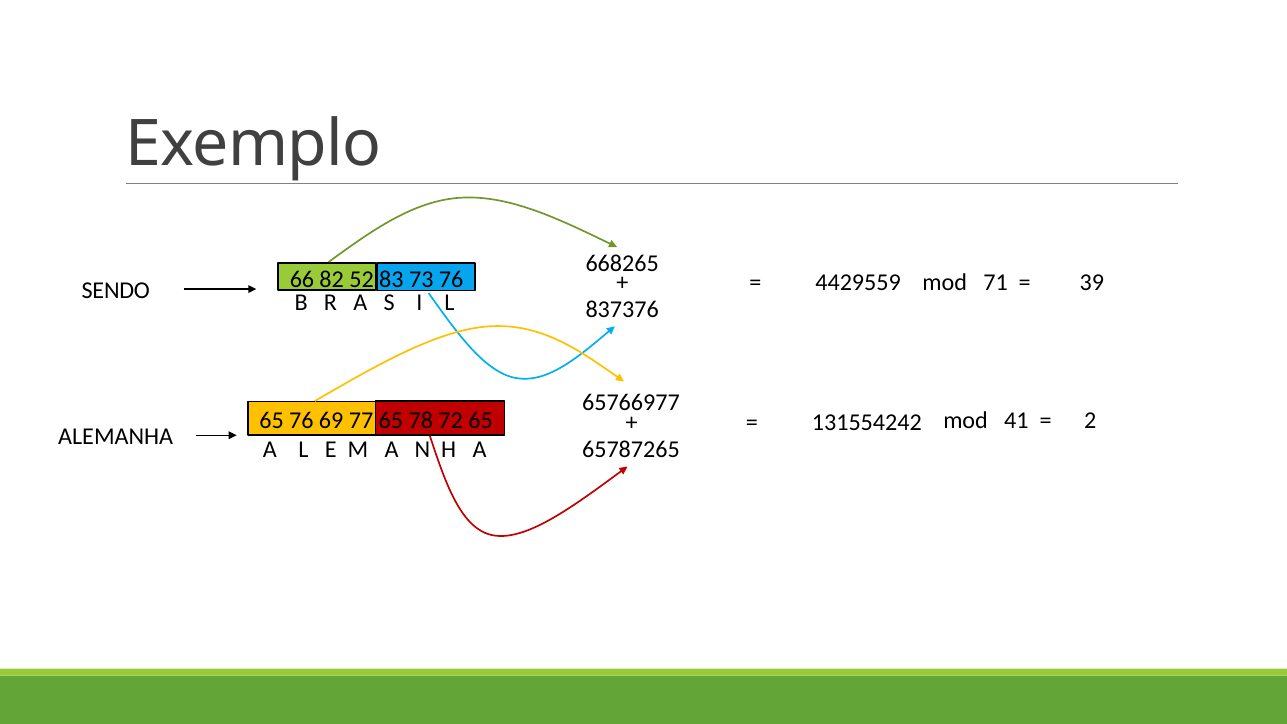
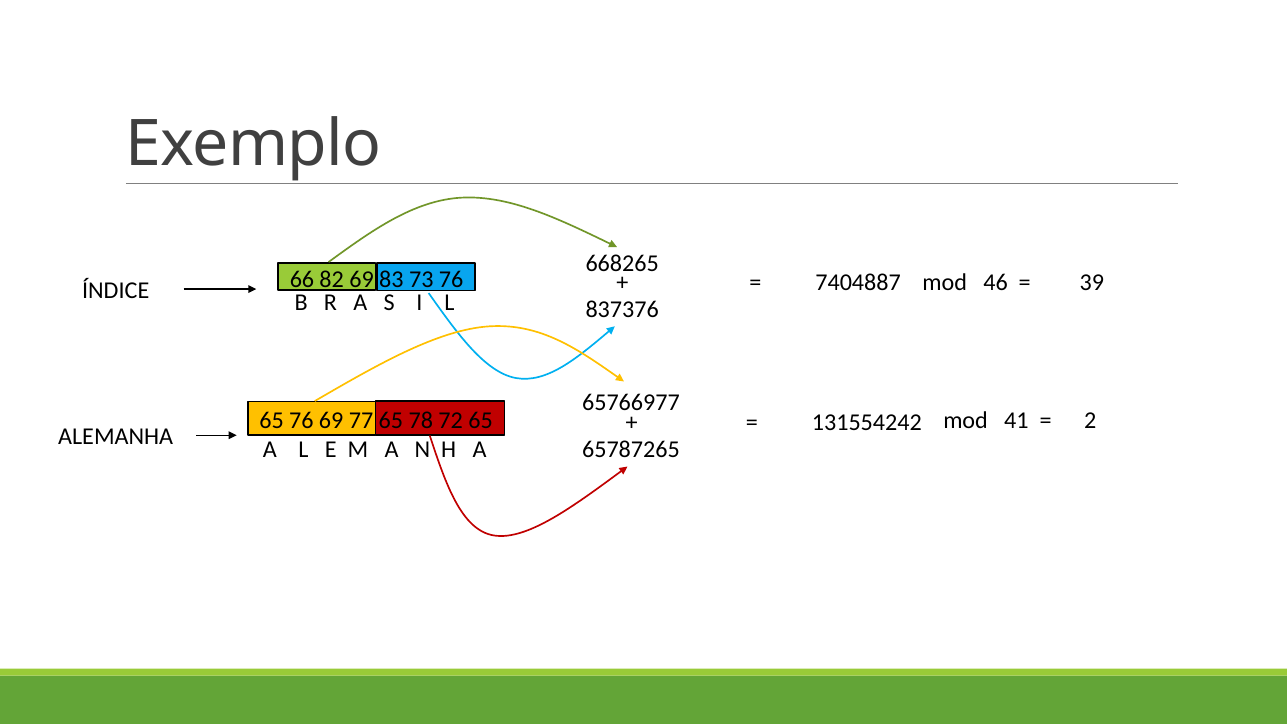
82 52: 52 -> 69 (362, 279)
4429559: 4429559 -> 7404887 (858, 283)
71: 71 -> 46 (996, 283)
SENDO: SENDO -> ÍNDICE (116, 290)
